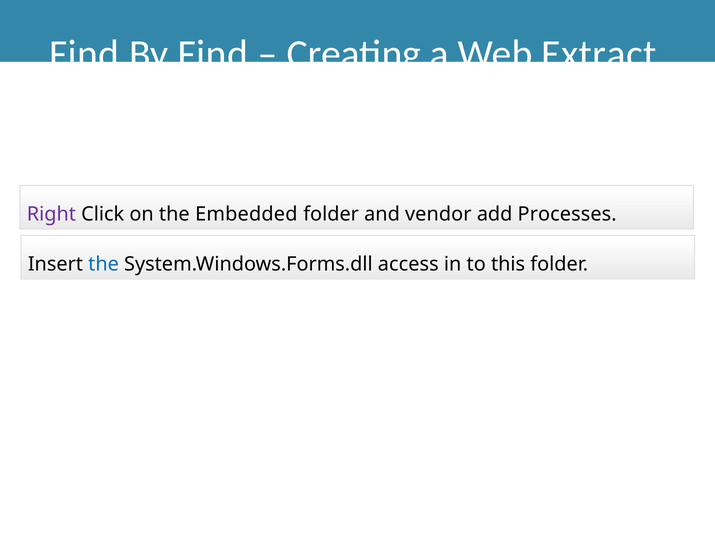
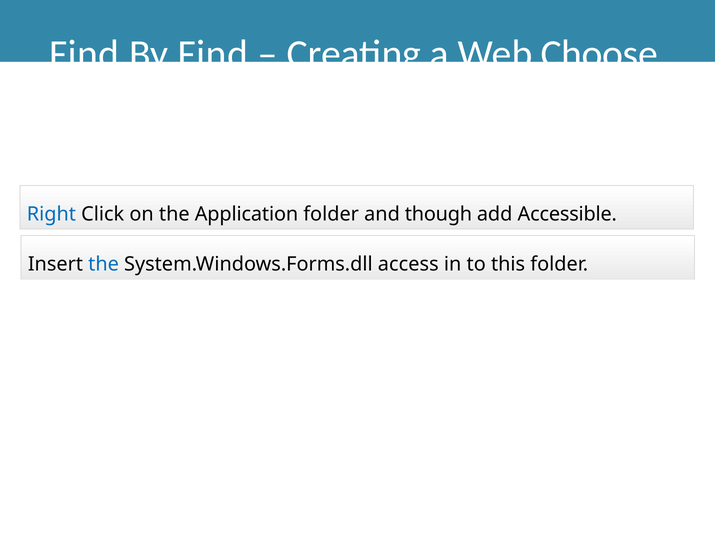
Extract: Extract -> Choose (599, 54)
Right colour: purple -> blue (51, 214)
Embedded: Embedded -> Application (246, 214)
vendor: vendor -> though (438, 214)
Processes: Processes -> Accessible (567, 214)
